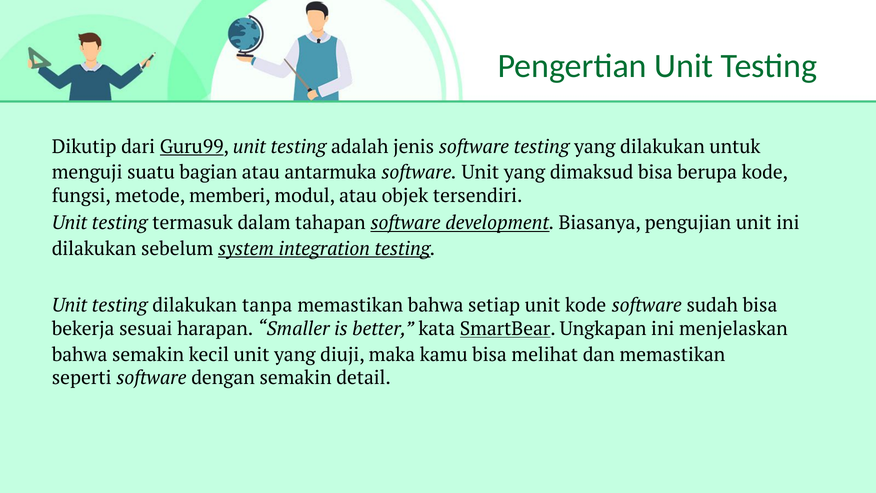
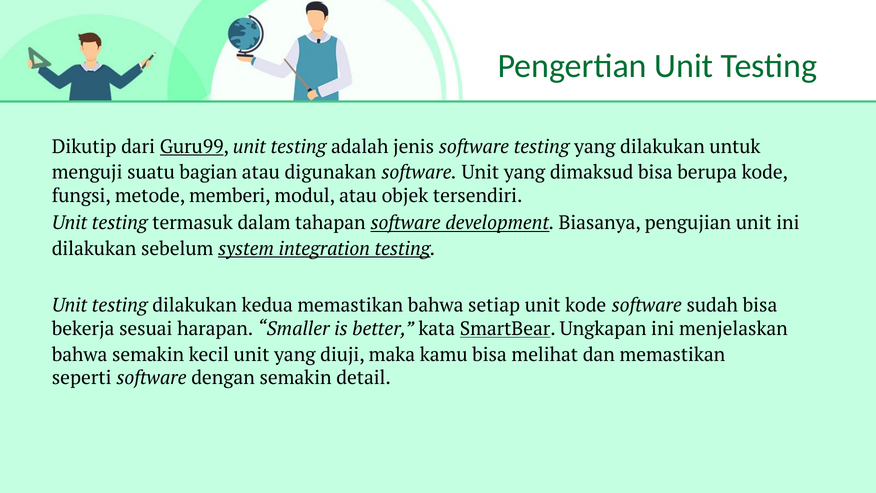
antarmuka: antarmuka -> digunakan (330, 172)
tanpa: tanpa -> kedua (267, 305)
